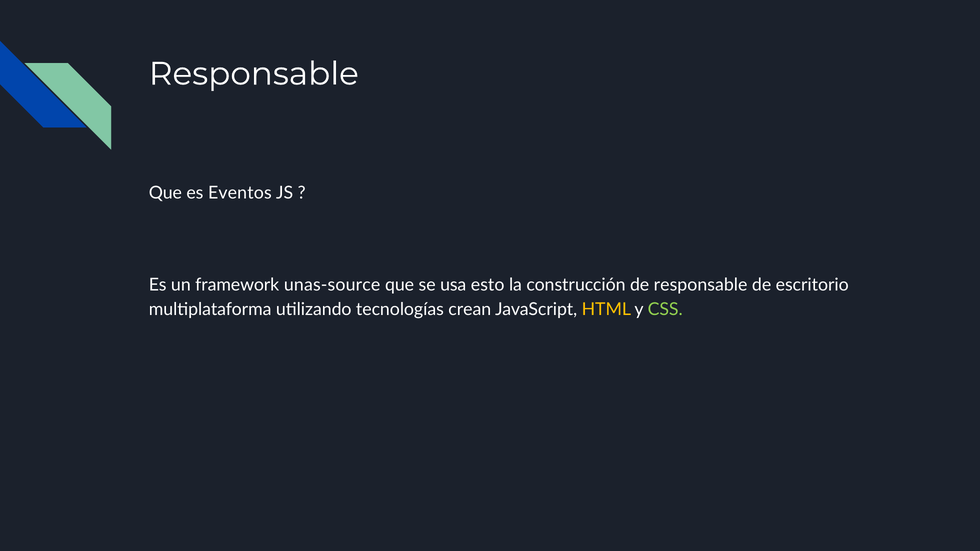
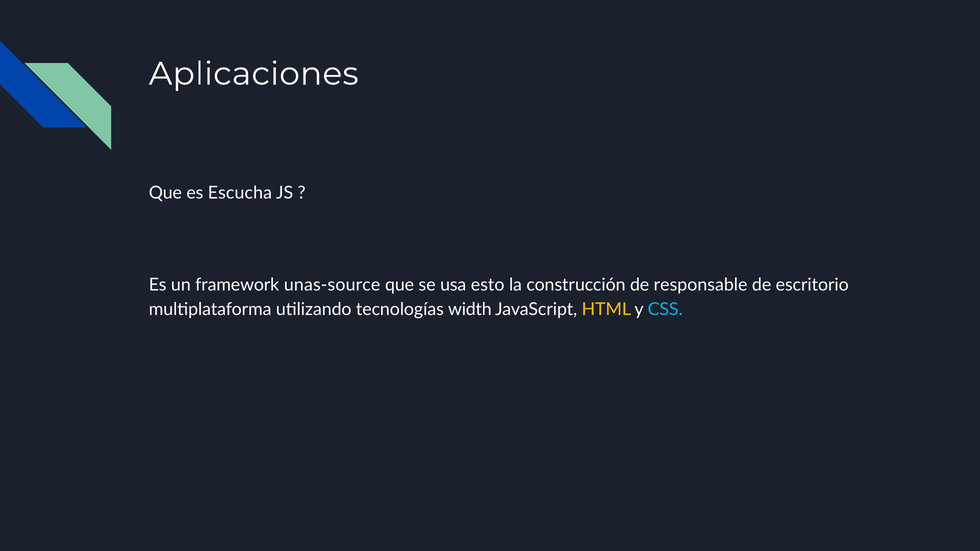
Responsable: Responsable -> Aplicaciones (254, 74)
Eventos: Eventos -> Escucha (240, 193)
crean: crean -> width (470, 310)
CSS colour: light green -> light blue (665, 310)
